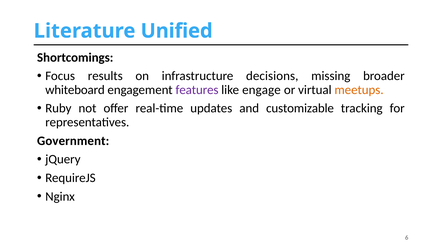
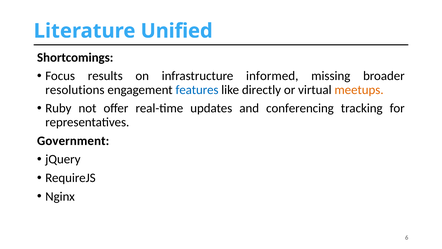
decisions: decisions -> informed (272, 76)
whiteboard: whiteboard -> resolutions (75, 90)
features colour: purple -> blue (197, 90)
engage: engage -> directly (262, 90)
customizable: customizable -> conferencing (300, 108)
